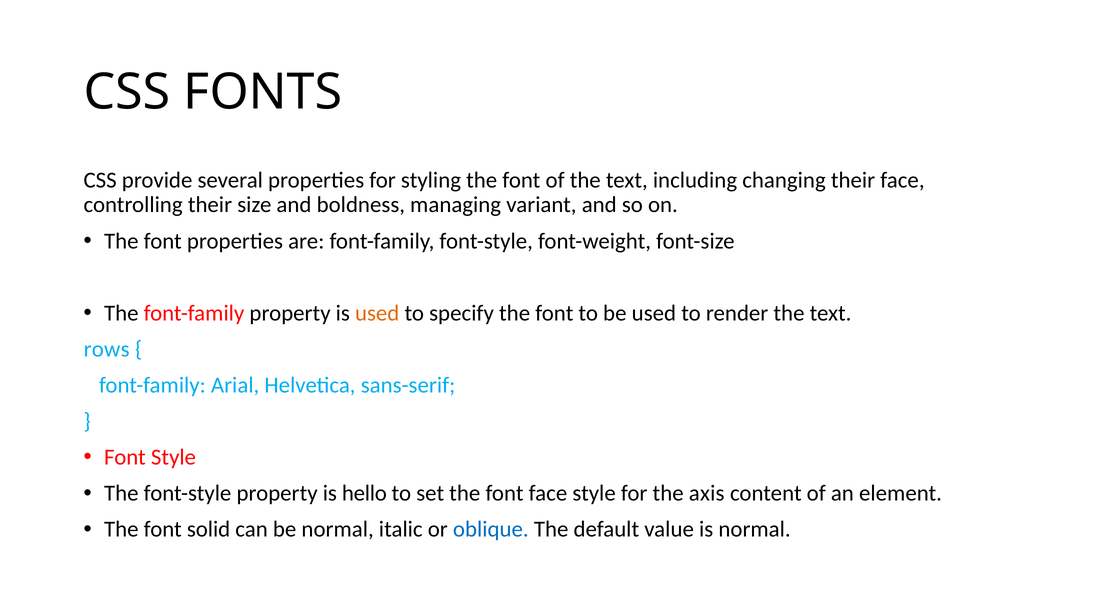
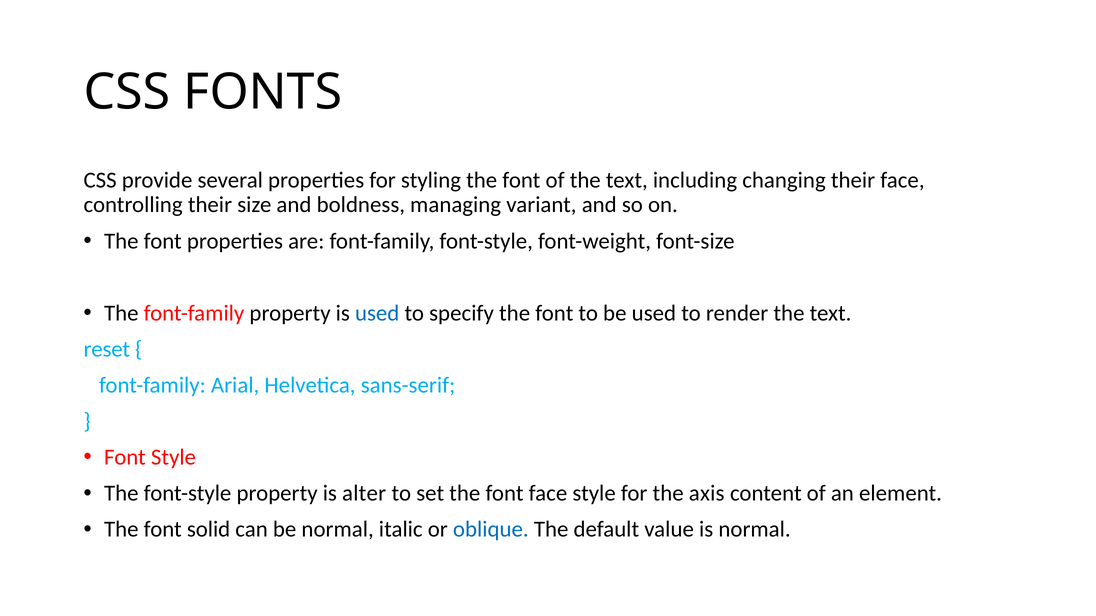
used colour: orange -> blue (377, 313)
rows: rows -> reset (107, 349)
hello: hello -> alter (364, 494)
